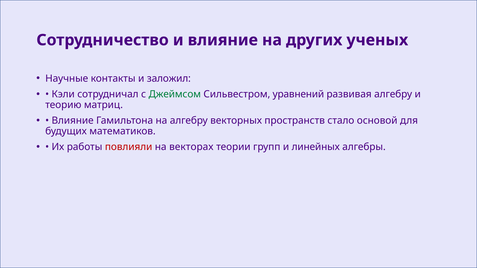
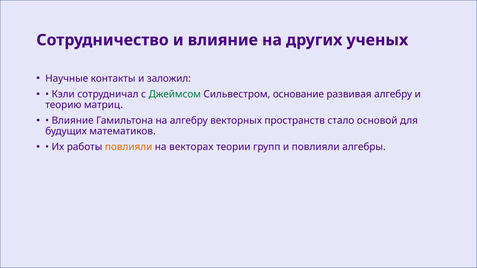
уравнений: уравнений -> основание (298, 94)
повлияли colour: red -> orange (129, 147)
и линейных: линейных -> повлияли (316, 147)
